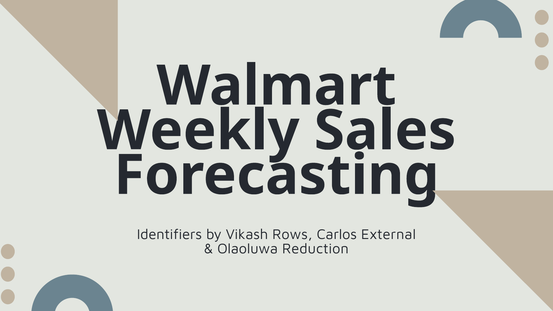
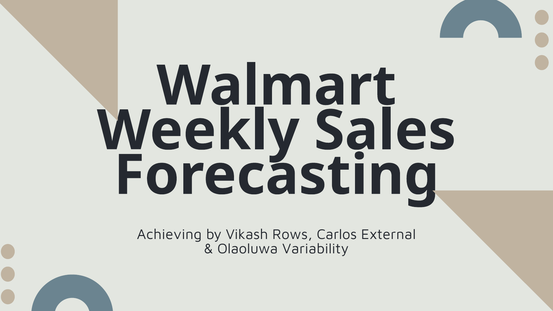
Identifiers: Identifiers -> Achieving (169, 235)
Reduction: Reduction -> Variability (315, 249)
